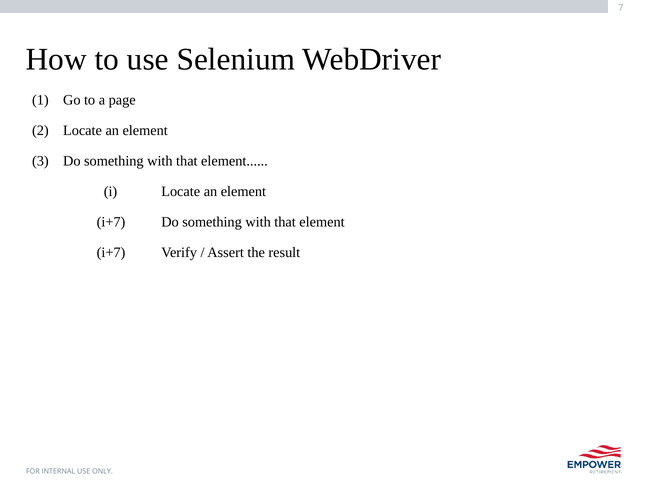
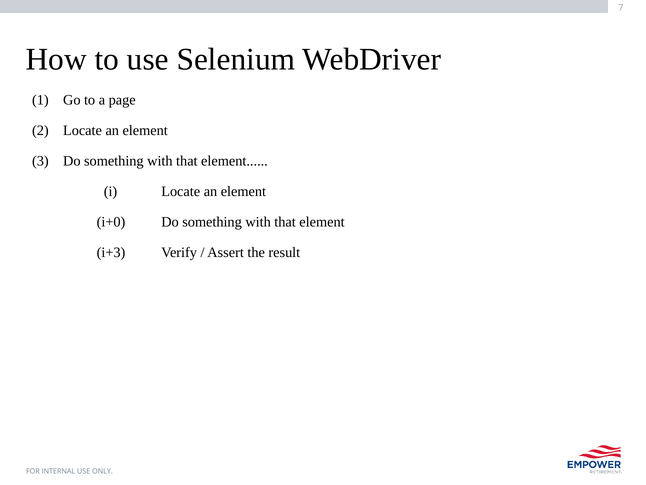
i+7: i+7 -> i+0 (111, 222)
i+7: i+7 -> i+3 (111, 252)
